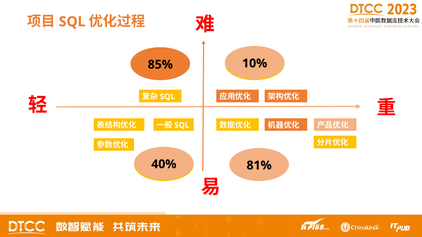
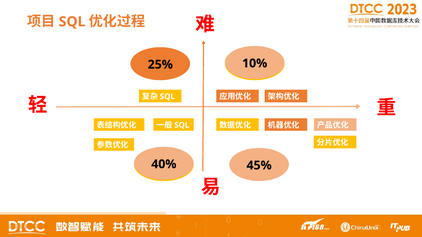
85%: 85% -> 25% (160, 65)
81%: 81% -> 45% (259, 166)
